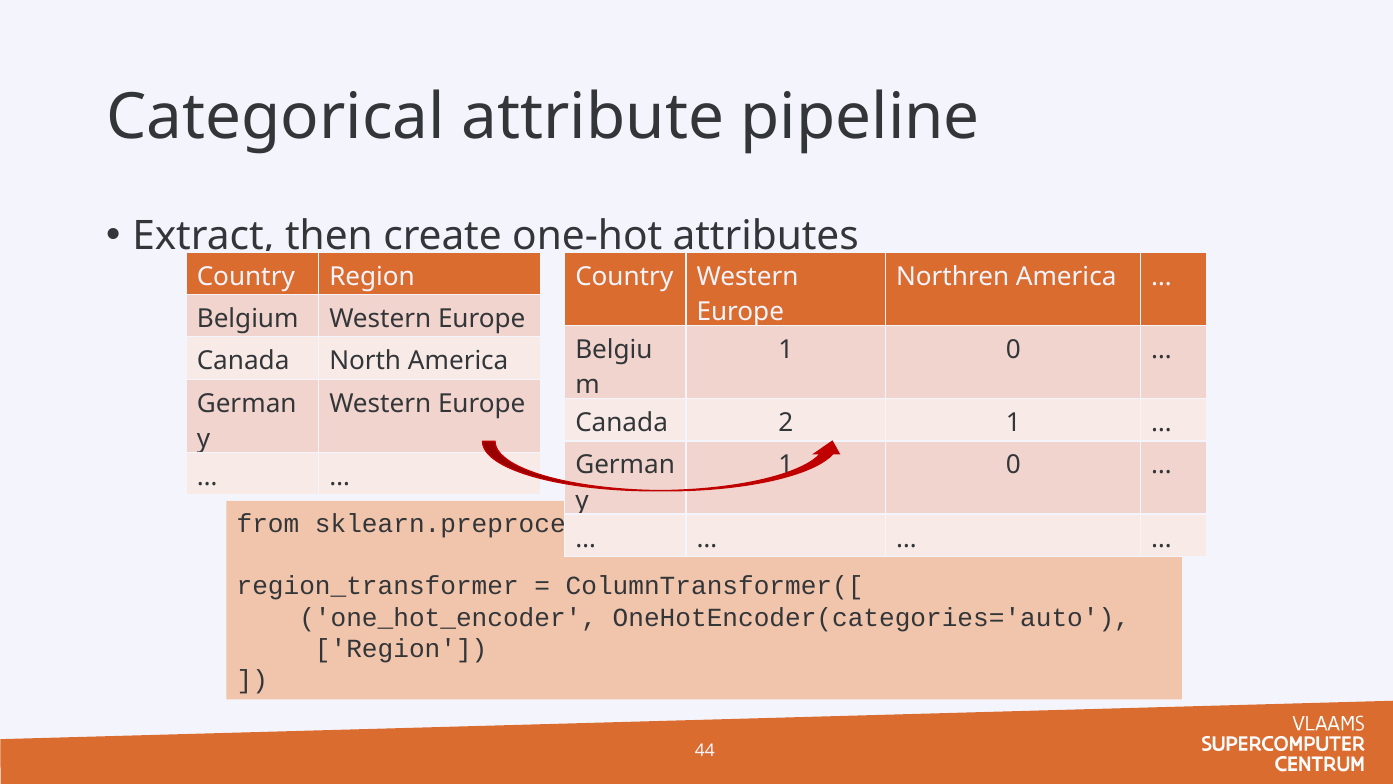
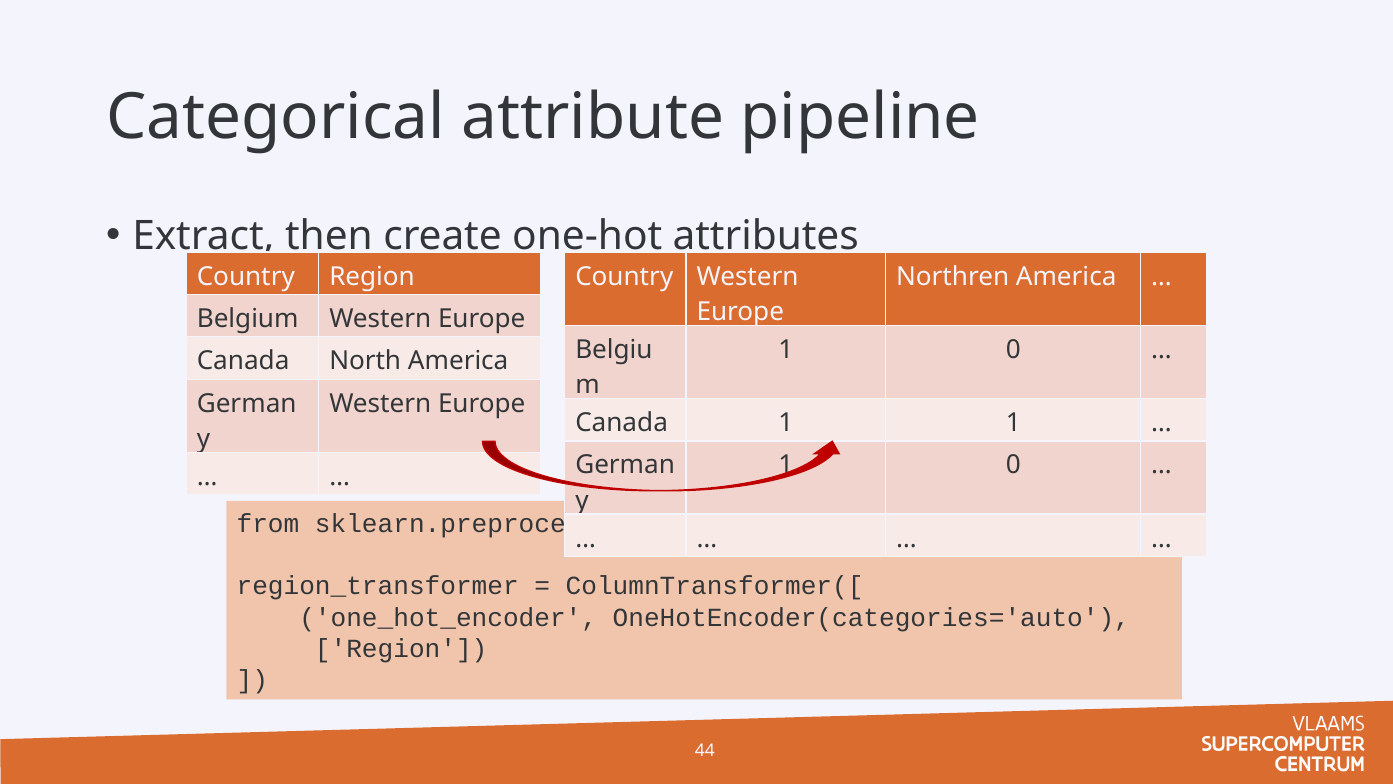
Canada 2: 2 -> 1 (786, 423)
